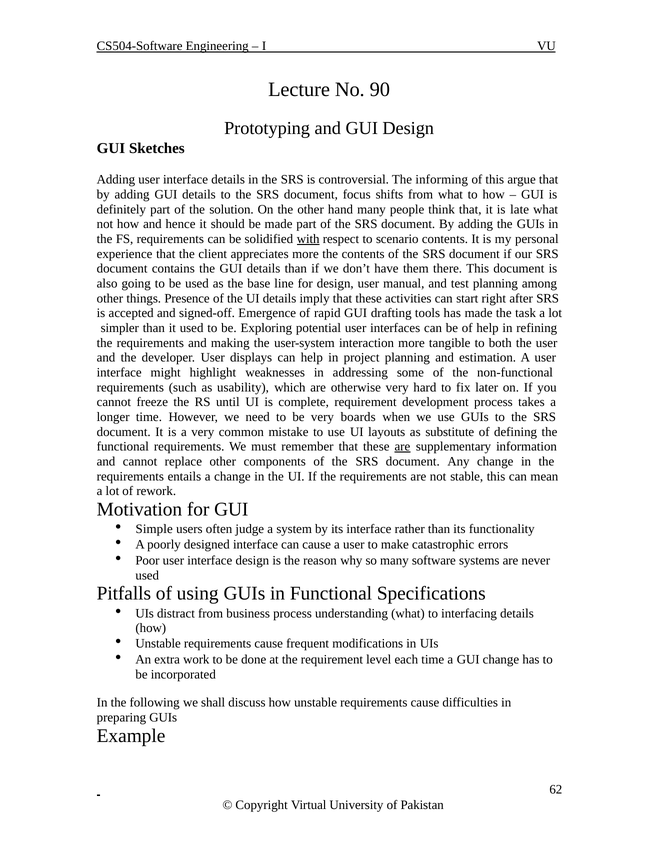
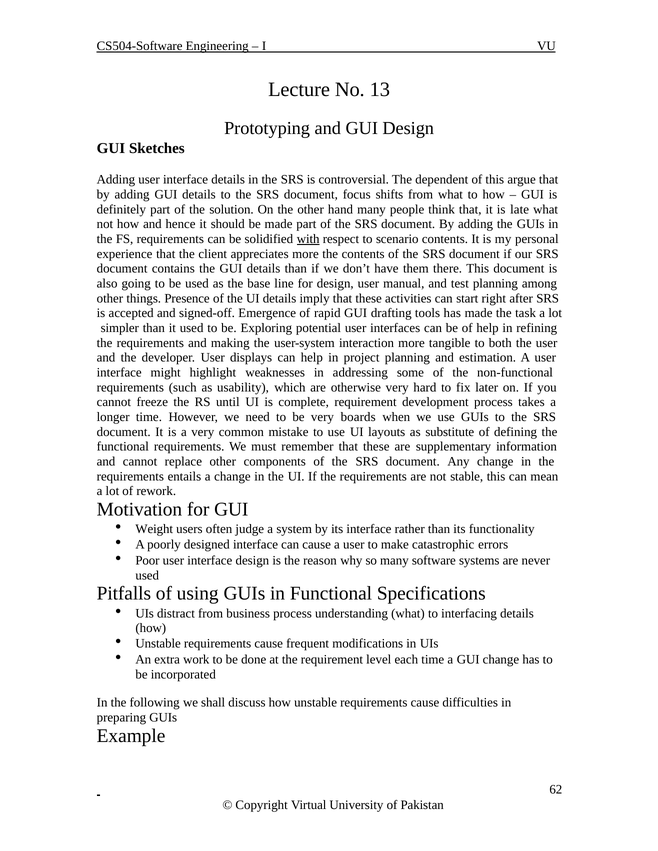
90: 90 -> 13 (380, 90)
informing: informing -> dependent (442, 180)
are underline: present -> none (402, 447)
Simple: Simple -> Weight (154, 529)
